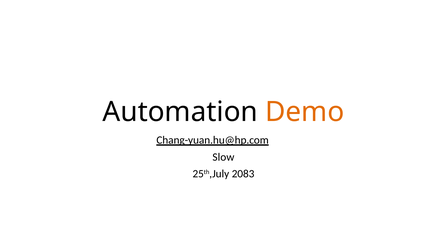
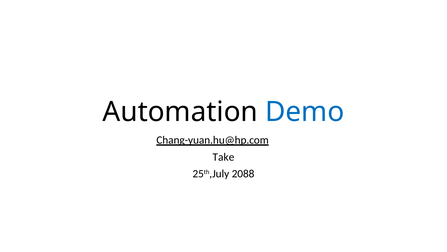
Demo colour: orange -> blue (305, 112)
Slow: Slow -> Take (223, 157)
2083: 2083 -> 2088 (243, 173)
